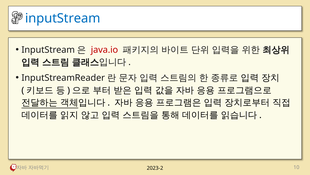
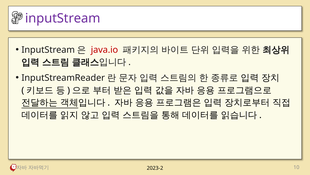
inputStream colour: blue -> purple (63, 18)
